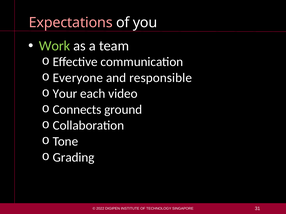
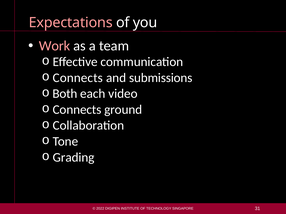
Work colour: light green -> pink (55, 46)
Everyone: Everyone -> Connects (78, 78)
responsible: responsible -> submissions (161, 78)
Your: Your -> Both (65, 94)
